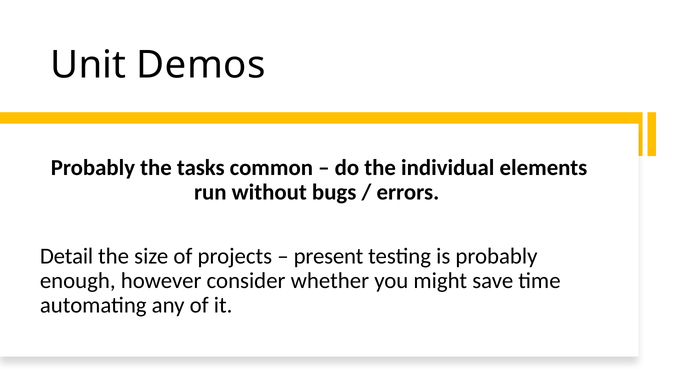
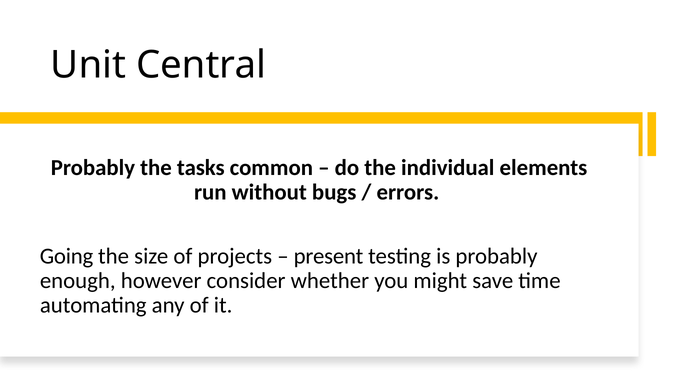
Demos: Demos -> Central (201, 65)
Detail: Detail -> Going (67, 256)
